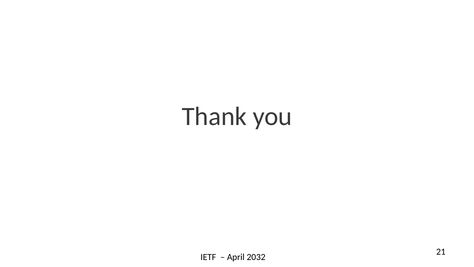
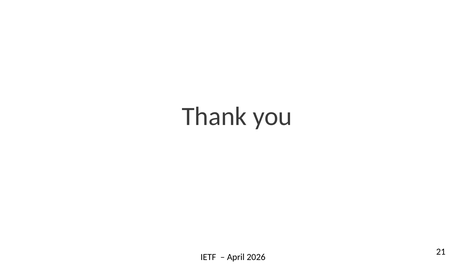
2032: 2032 -> 2026 (256, 257)
